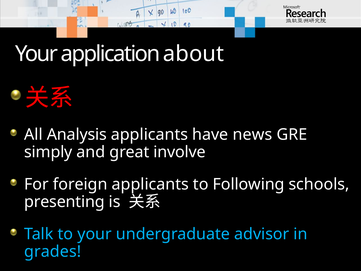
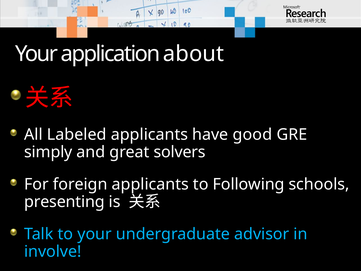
Analysis: Analysis -> Labeled (77, 135)
news: news -> good (252, 135)
involve: involve -> solvers (180, 152)
grades: grades -> involve (53, 251)
